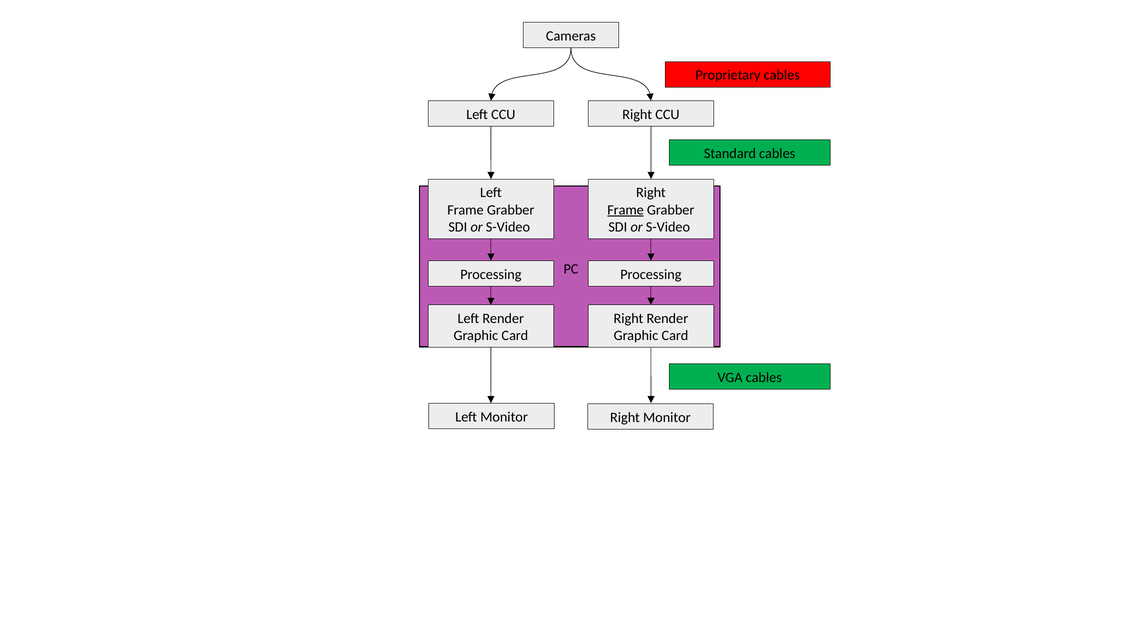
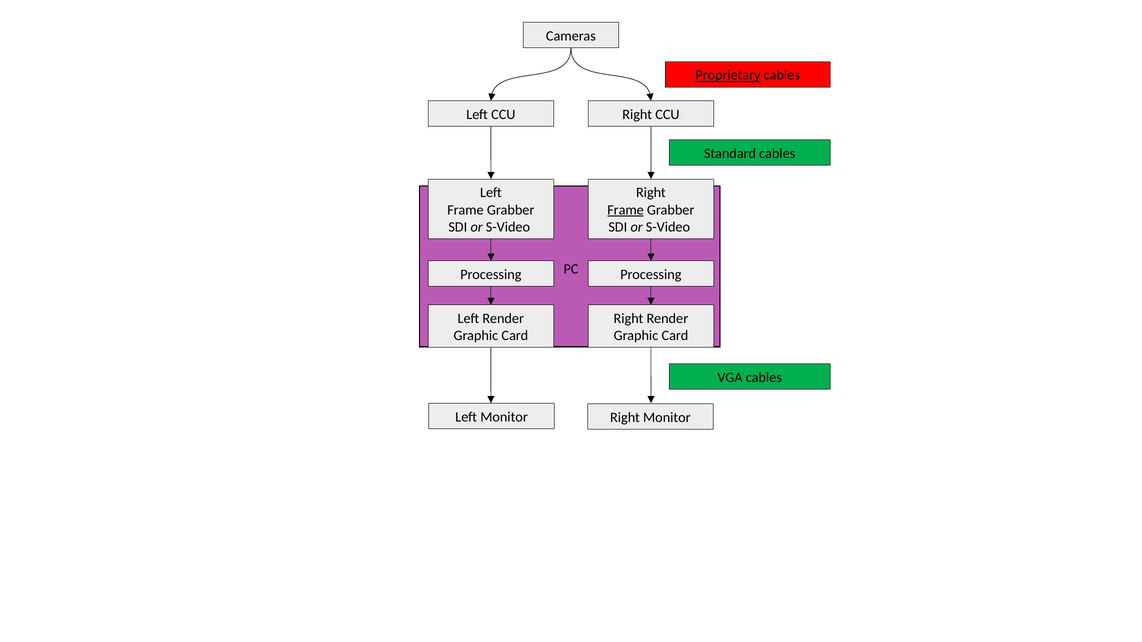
Proprietary underline: none -> present (728, 75)
